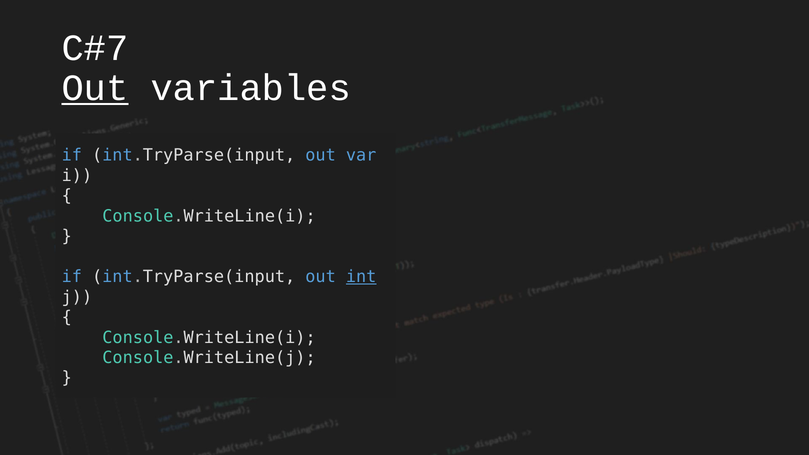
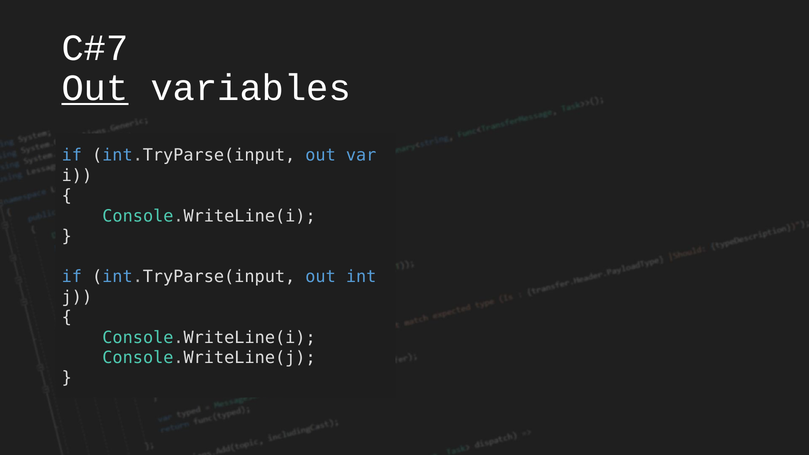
int underline: present -> none (361, 277)
